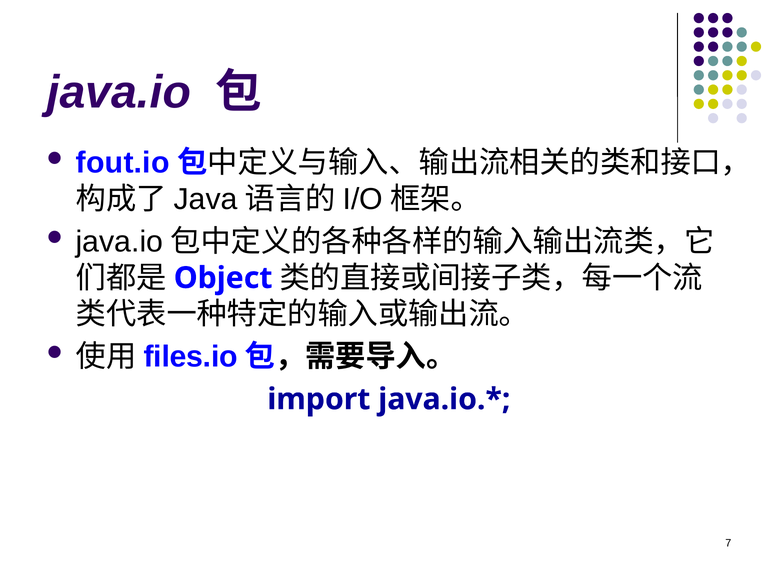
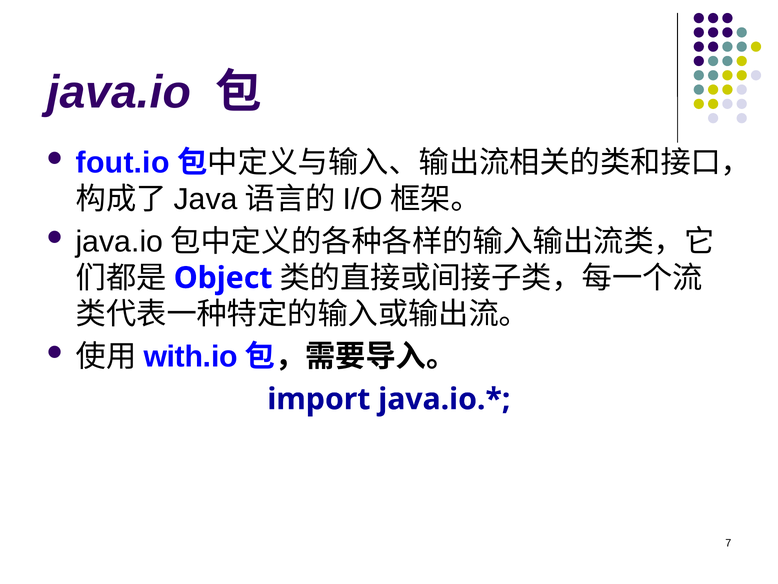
files.io: files.io -> with.io (191, 357)
